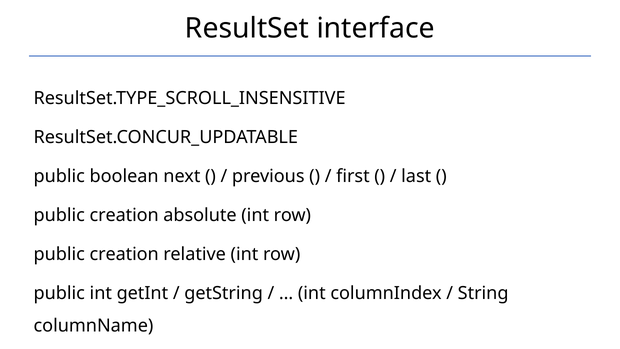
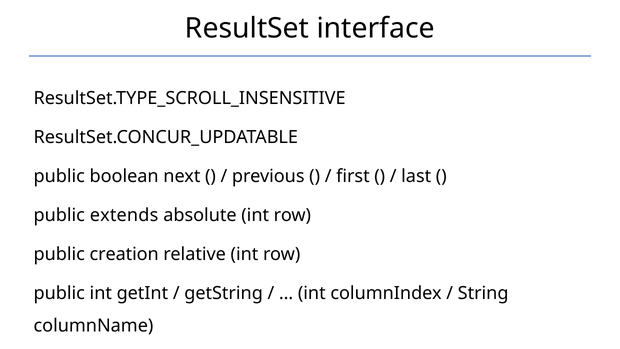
creation: creation -> extends (124, 215)
